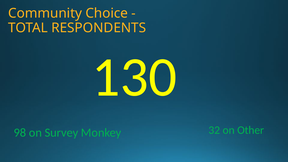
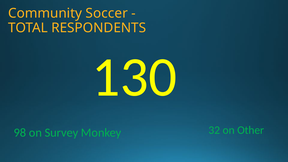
Choice: Choice -> Soccer (107, 13)
